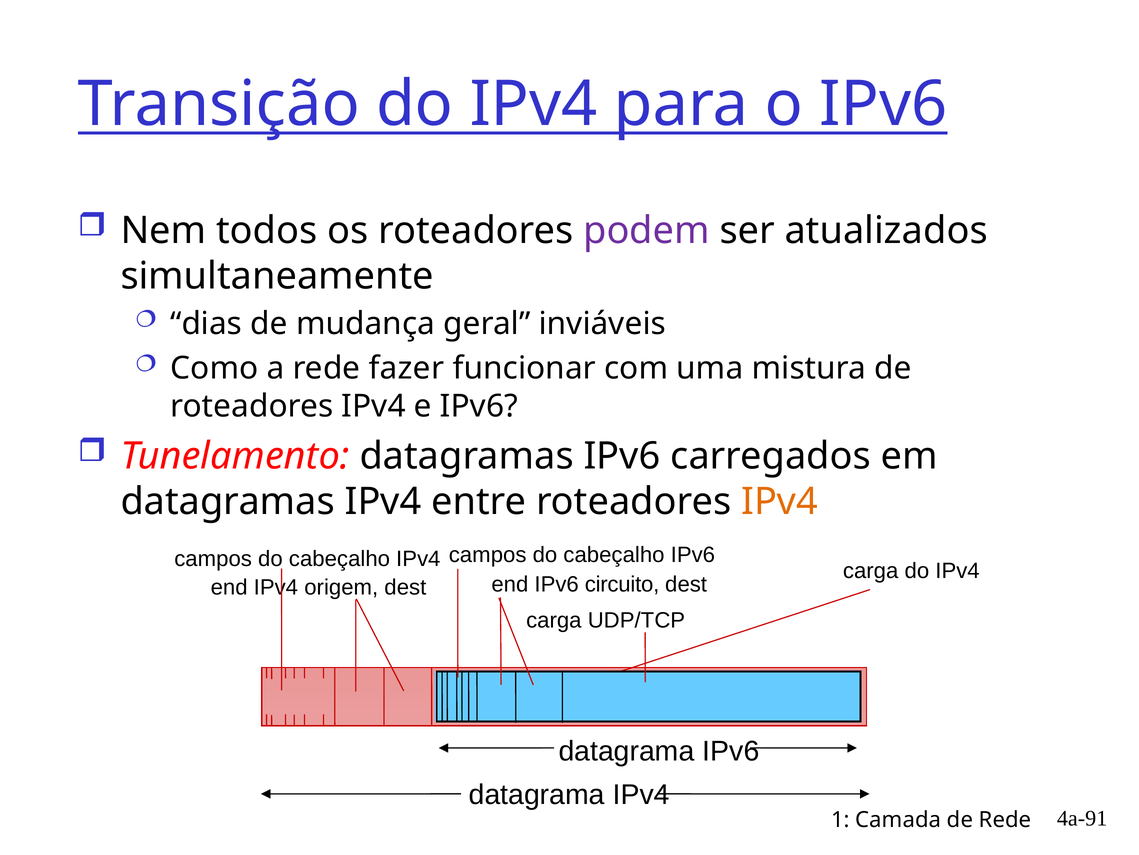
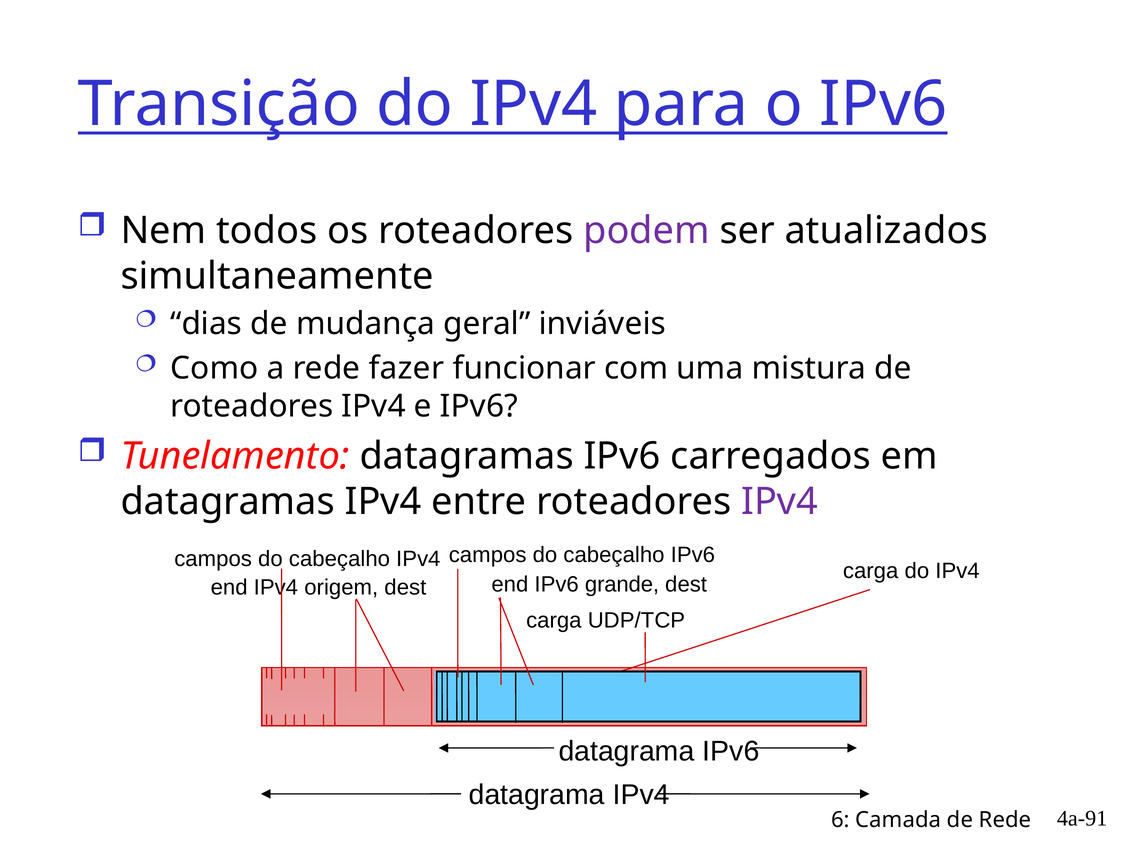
IPv4 colour: orange -> purple (780, 501)
circuito: circuito -> grande (622, 584)
1: 1 -> 6 (840, 819)
